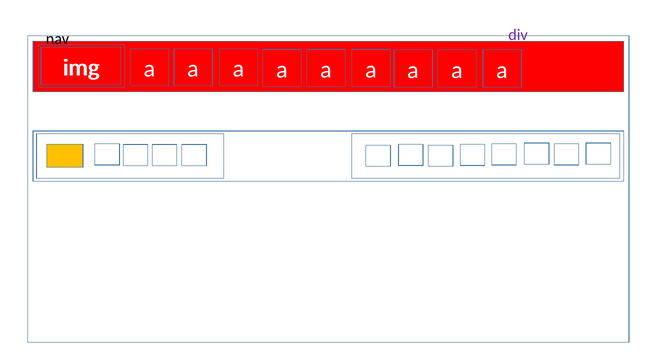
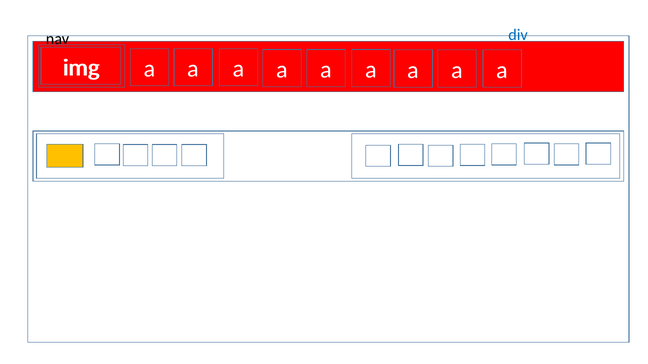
div colour: purple -> blue (518, 35)
